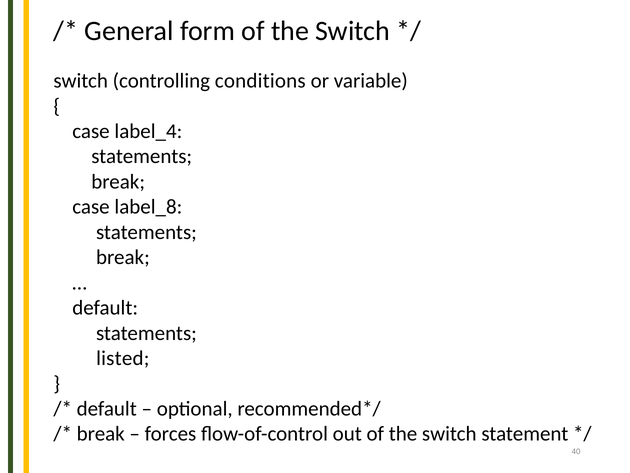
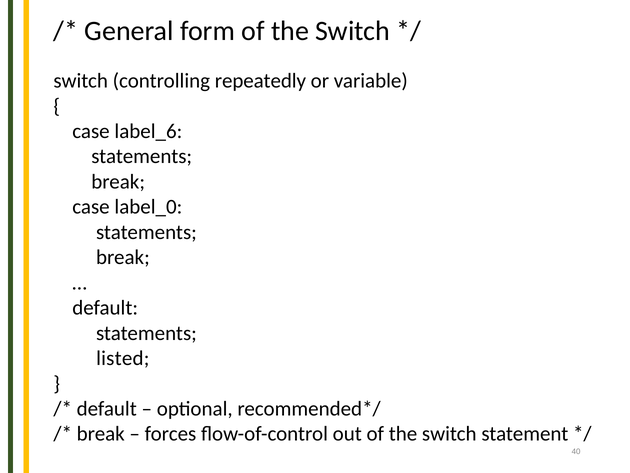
conditions: conditions -> repeatedly (260, 81)
label_4: label_4 -> label_6 (148, 131)
label_8: label_8 -> label_0 (148, 207)
